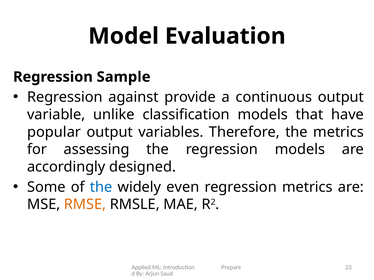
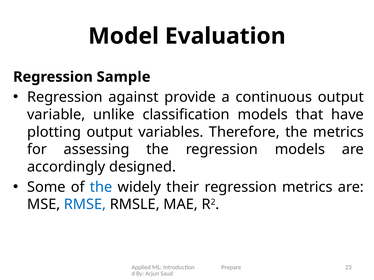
popular: popular -> plotting (54, 132)
even: even -> their (183, 187)
RMSE colour: orange -> blue (85, 205)
